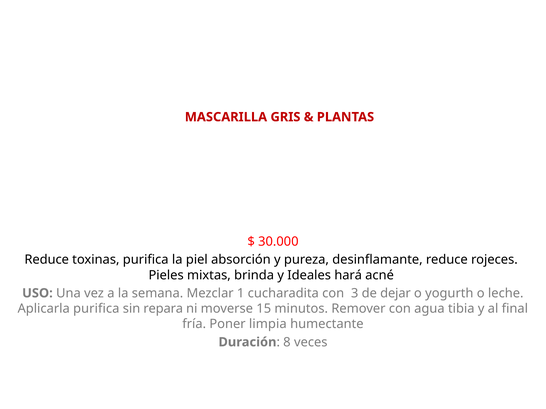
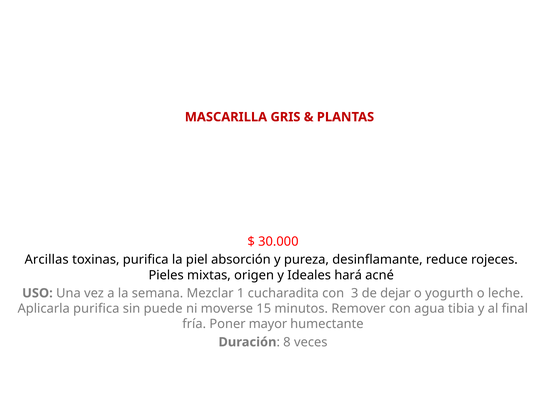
Reduce: Reduce -> Arcillas (47, 260)
brinda: brinda -> origen (254, 275)
repara: repara -> puede (163, 309)
limpia: limpia -> mayor (268, 324)
